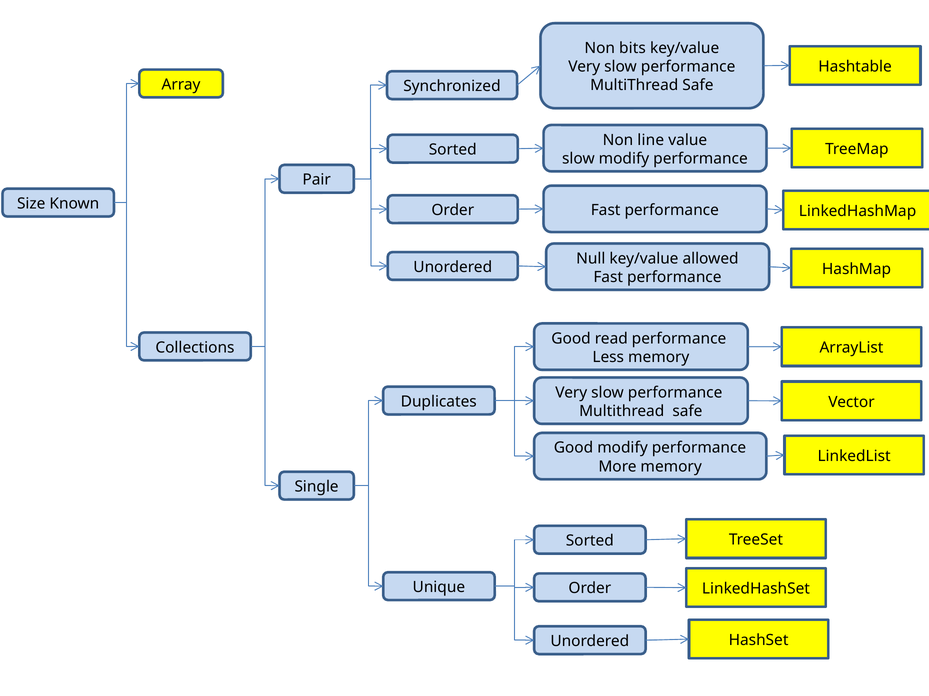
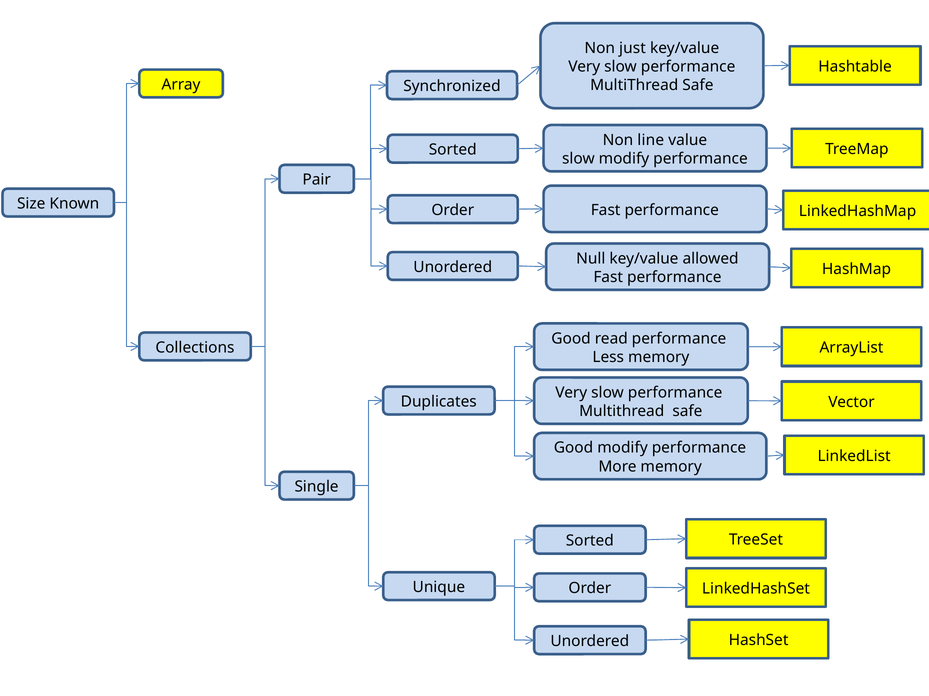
bits: bits -> just (632, 48)
